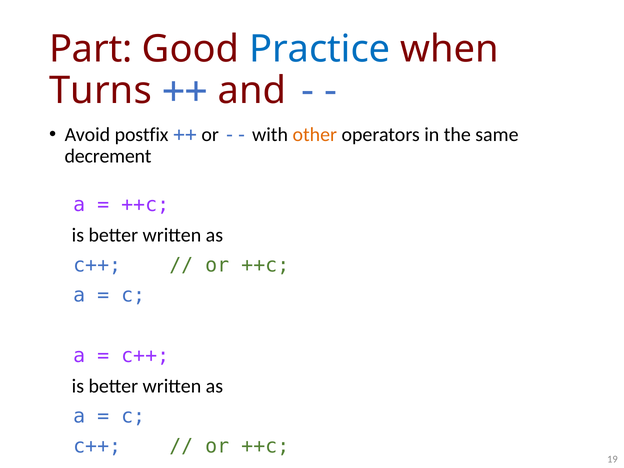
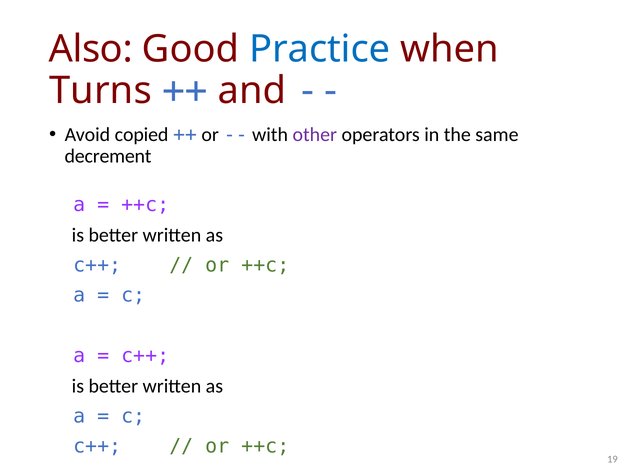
Part: Part -> Also (91, 49)
postfix: postfix -> copied (142, 135)
other colour: orange -> purple (315, 135)
